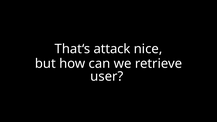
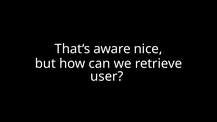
attack: attack -> aware (112, 49)
